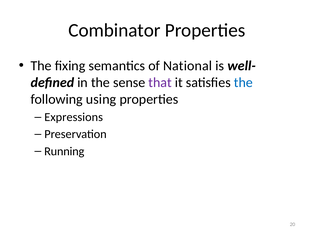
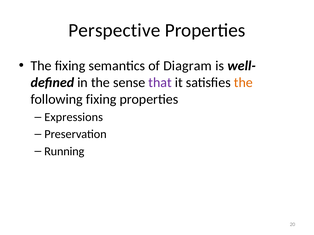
Combinator: Combinator -> Perspective (114, 30)
National: National -> Diagram (188, 66)
the colour: blue -> orange (243, 83)
following using: using -> fixing (101, 99)
